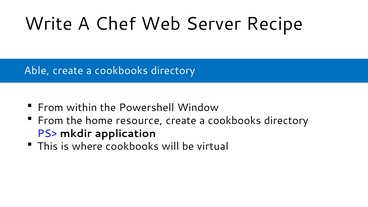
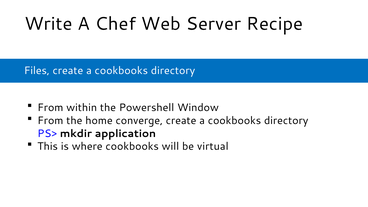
Able: Able -> Files (37, 71)
resource: resource -> converge (139, 121)
